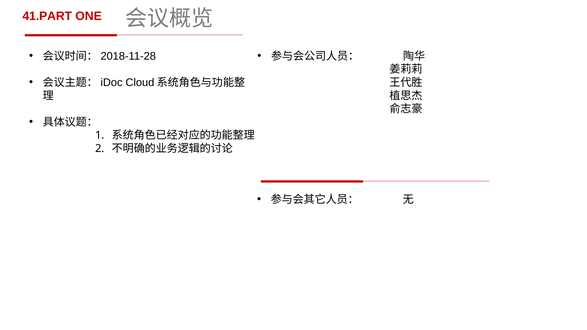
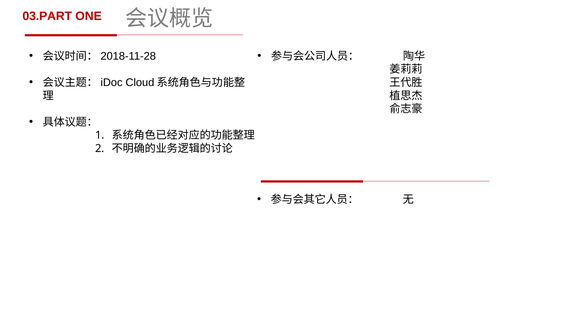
41.PART: 41.PART -> 03.PART (47, 16)
